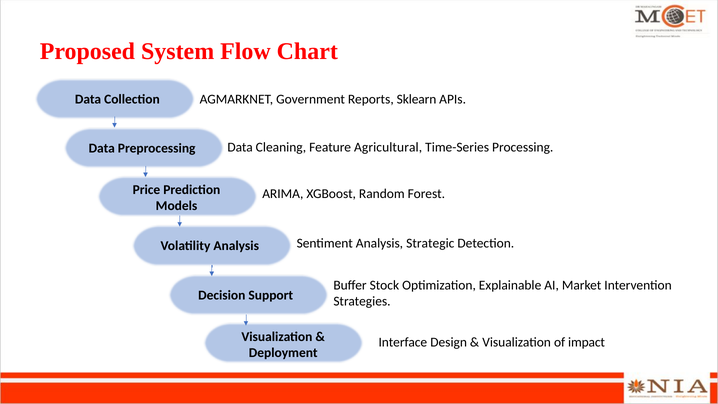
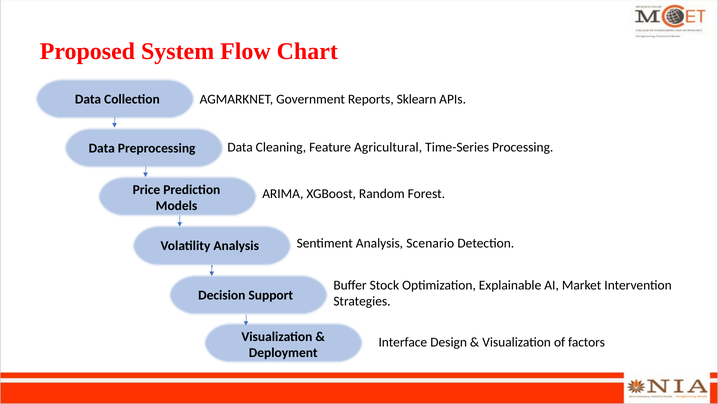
Strategic: Strategic -> Scenario (430, 243)
impact: impact -> factors (587, 342)
